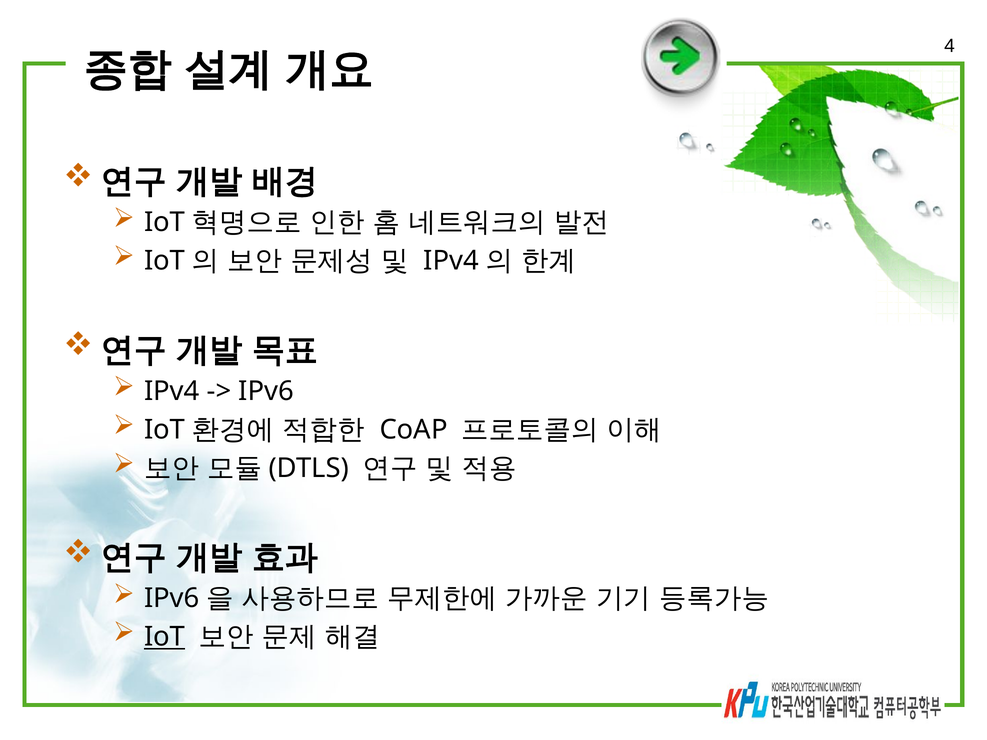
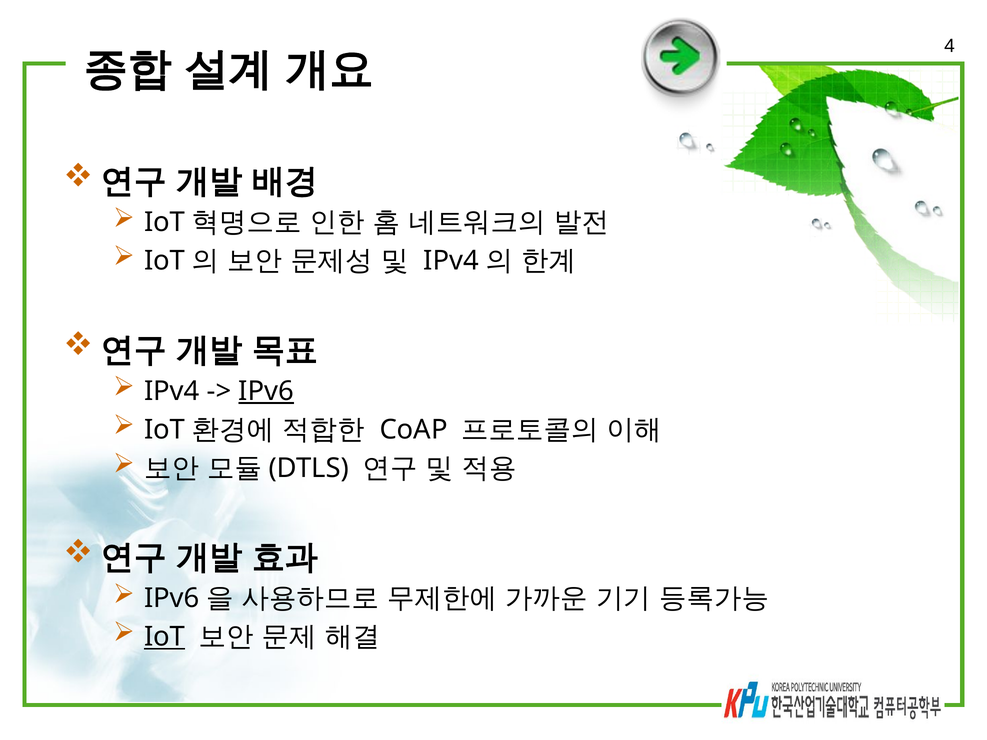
IPv6 underline: none -> present (266, 391)
